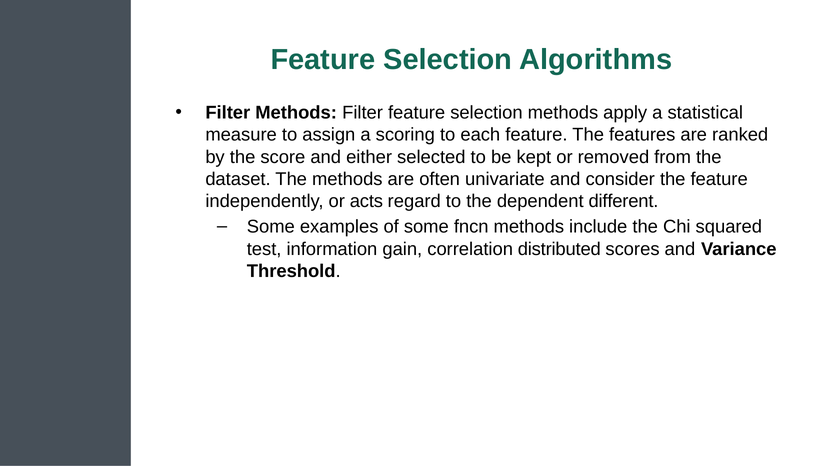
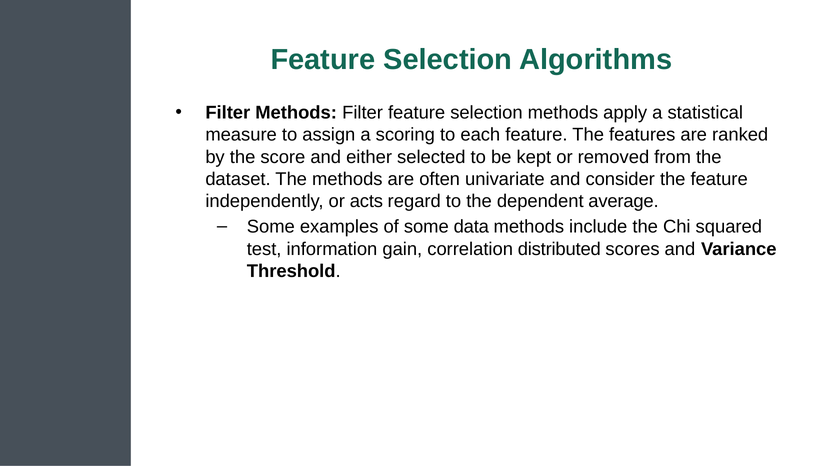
different: different -> average (623, 201)
fncn: fncn -> data (471, 227)
